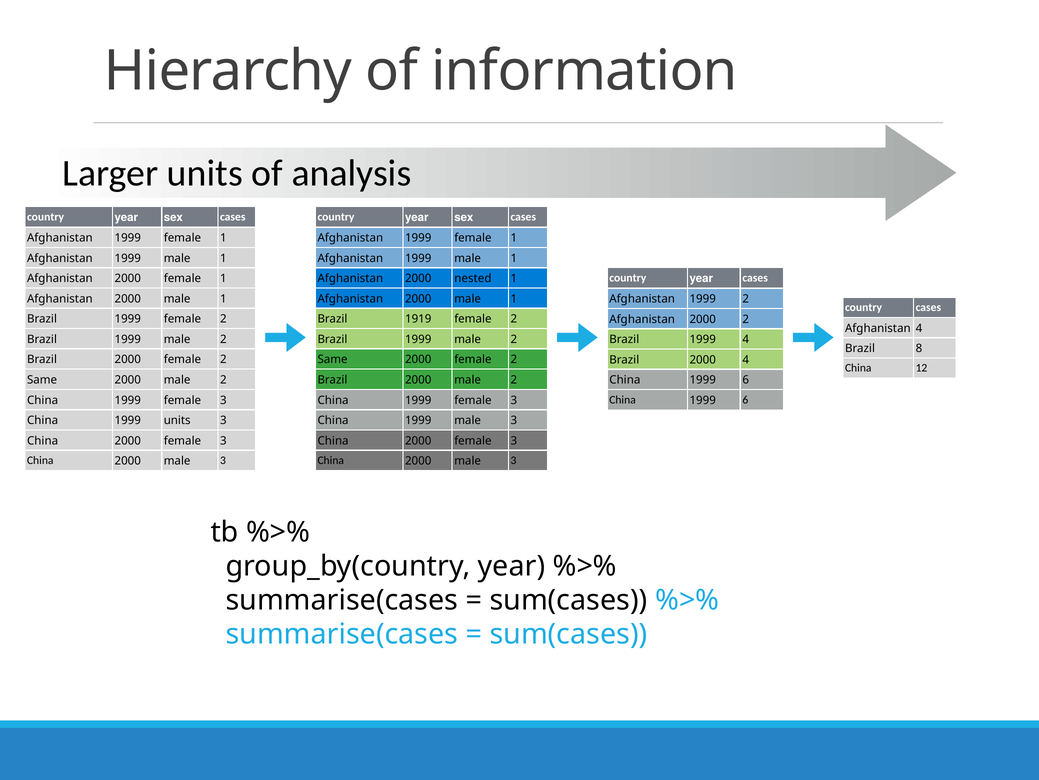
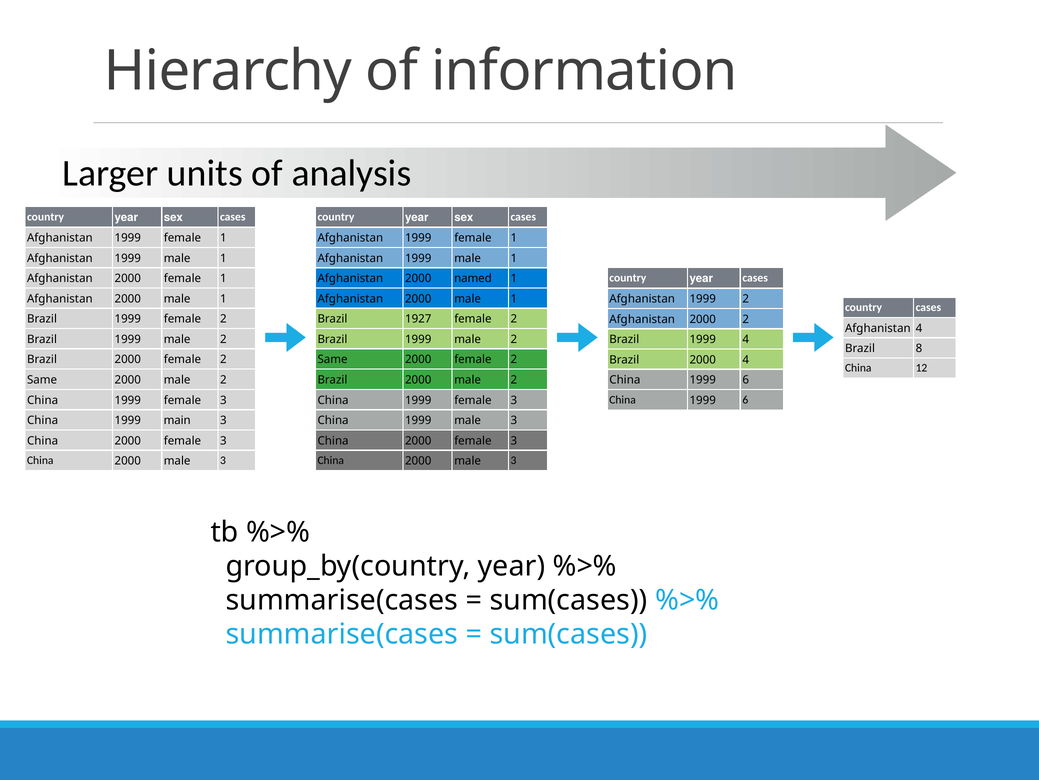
nested: nested -> named (473, 278)
1919: 1919 -> 1927 (418, 319)
1999 units: units -> main (177, 420)
